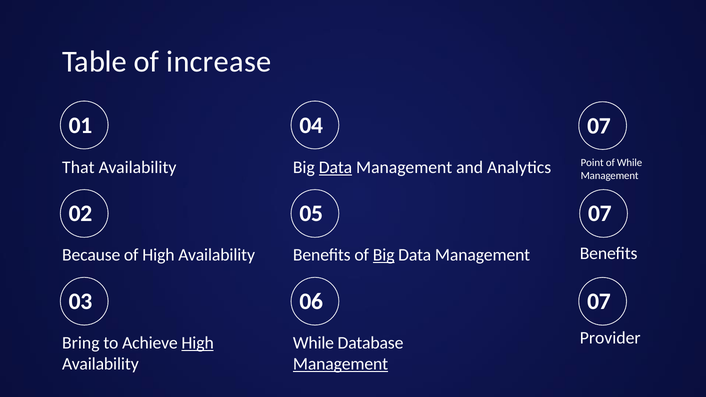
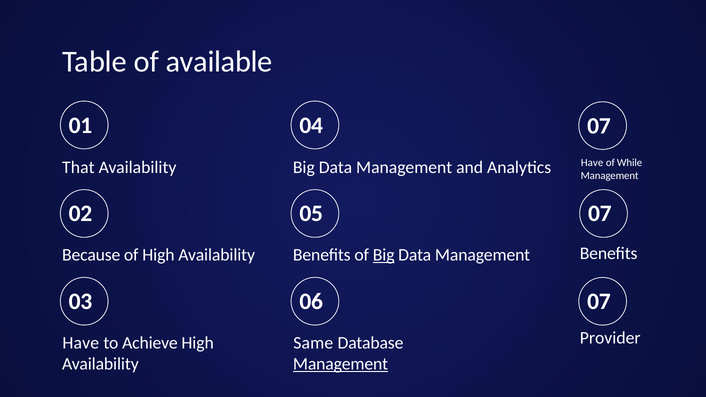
increase: increase -> available (219, 62)
Point: Point -> Have (592, 163)
Data underline: present -> none (335, 167)
Bring: Bring -> Have (81, 343)
High underline: present -> none (198, 343)
While: While -> Same (313, 343)
